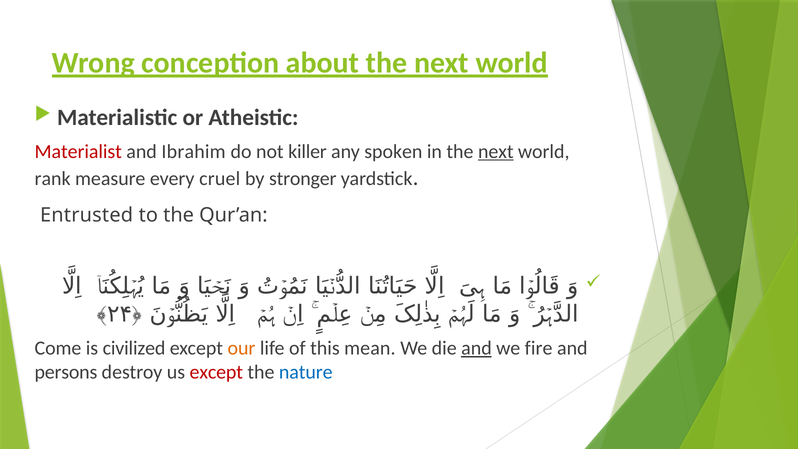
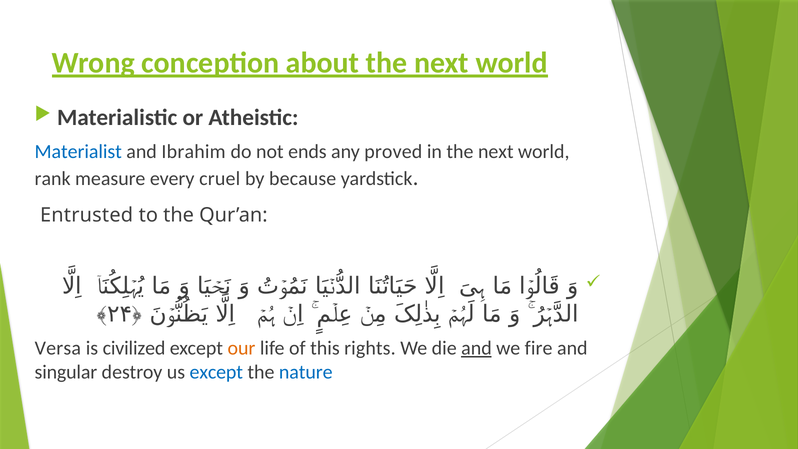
Materialist colour: red -> blue (78, 151)
killer: killer -> ends (307, 151)
spoken: spoken -> proved (393, 151)
next underline: present -> none (496, 151)
stronger: stronger -> because (303, 179)
Come: Come -> Versa (58, 348)
mean: mean -> rights (370, 348)
persons: persons -> singular (66, 372)
except colour: red -> blue (216, 372)
